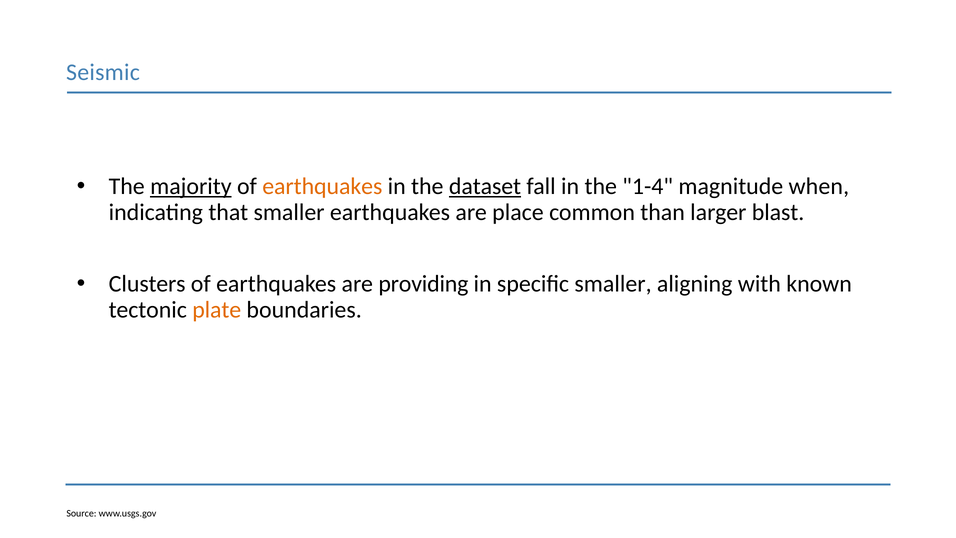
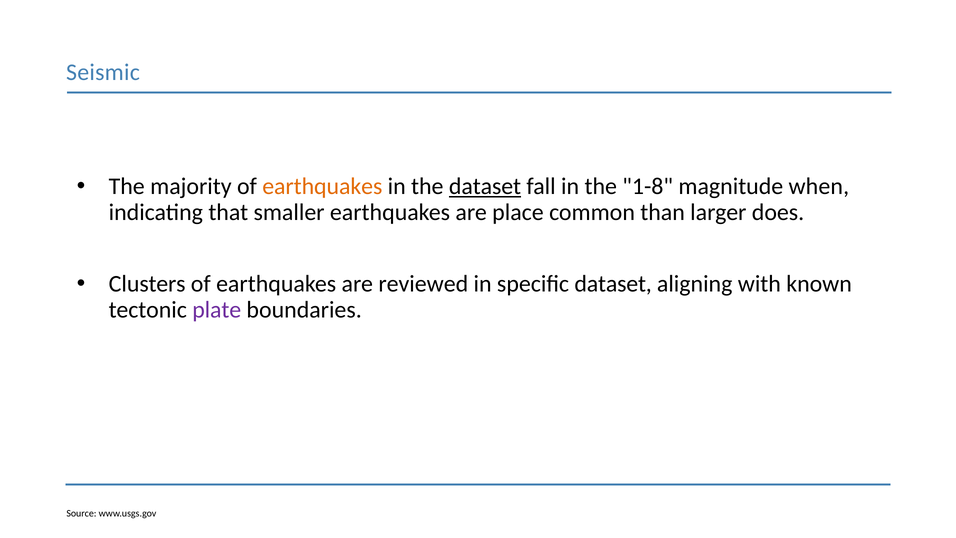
majority underline: present -> none (191, 186)
1-4: 1-4 -> 1-8 (648, 186)
blast: blast -> does (778, 212)
providing: providing -> reviewed (423, 284)
specific smaller: smaller -> dataset (613, 284)
plate colour: orange -> purple (217, 310)
